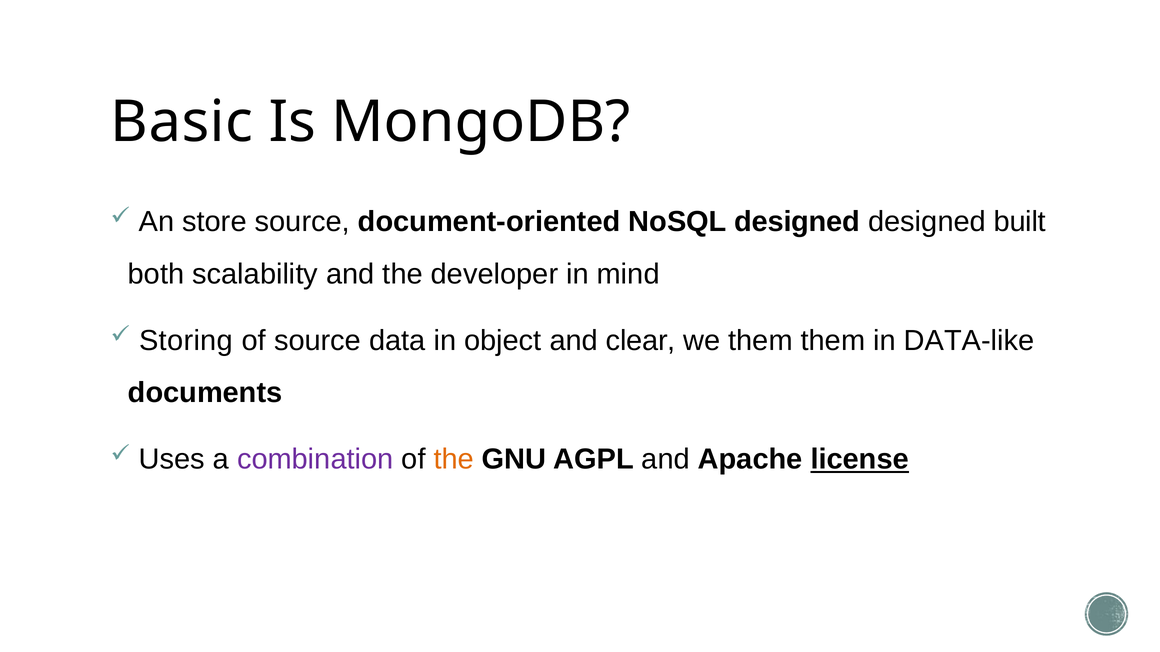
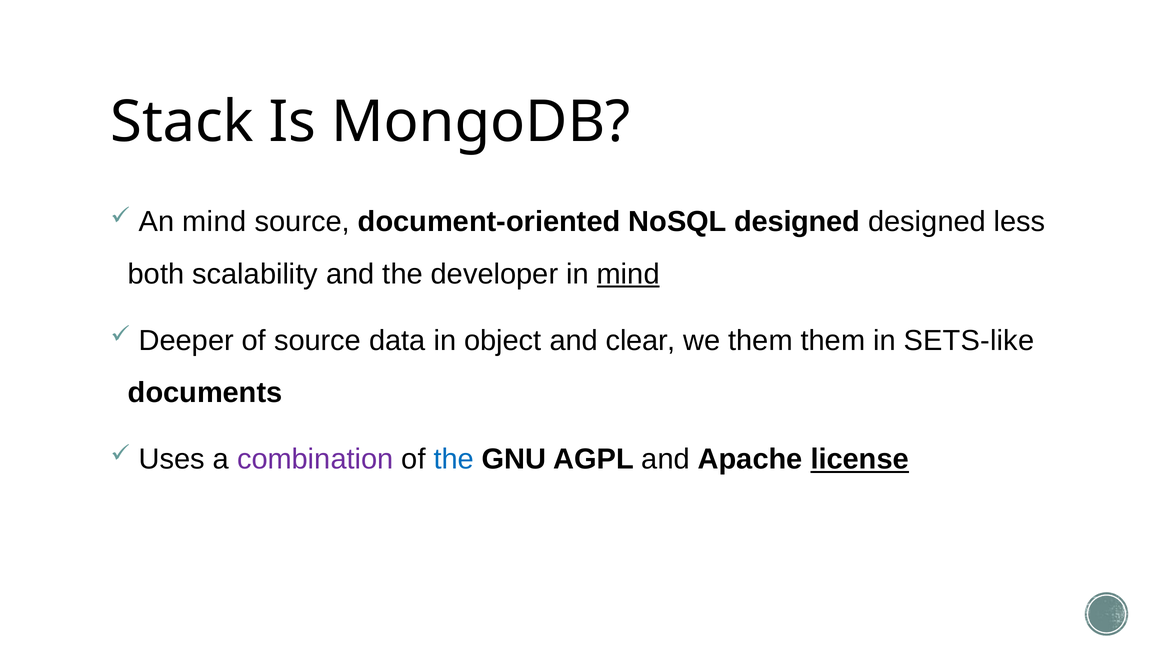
Basic: Basic -> Stack (182, 122)
An store: store -> mind (214, 222)
built: built -> less (1020, 222)
mind underline: none -> present (628, 274)
Storing: Storing -> Deeper (186, 341)
DATA-like: DATA-like -> SETS-like (969, 341)
the colour: orange -> blue (454, 460)
